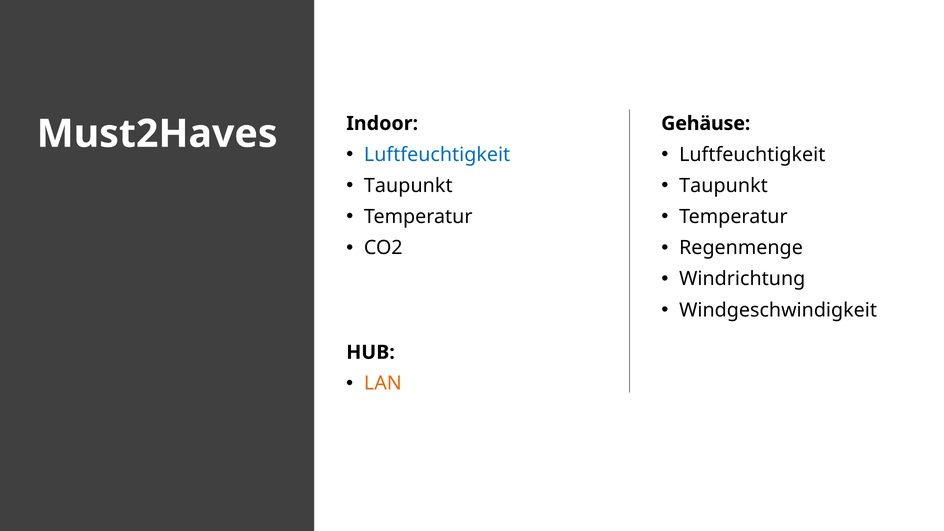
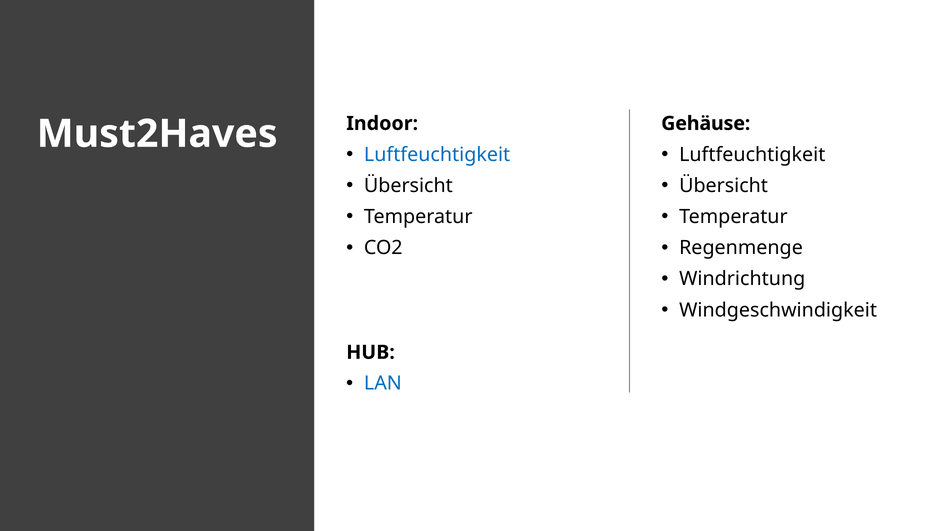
Taupunkt: Taupunkt -> Übersicht (408, 186)
Taupunkt: Taupunkt -> Übersicht (724, 186)
LAN colour: orange -> blue (383, 383)
